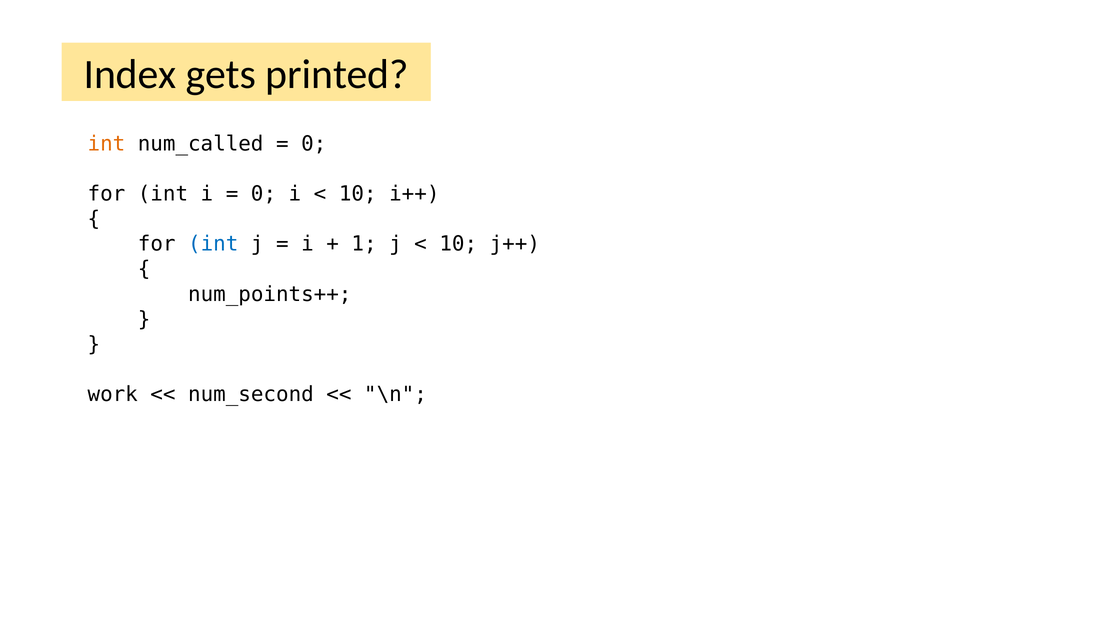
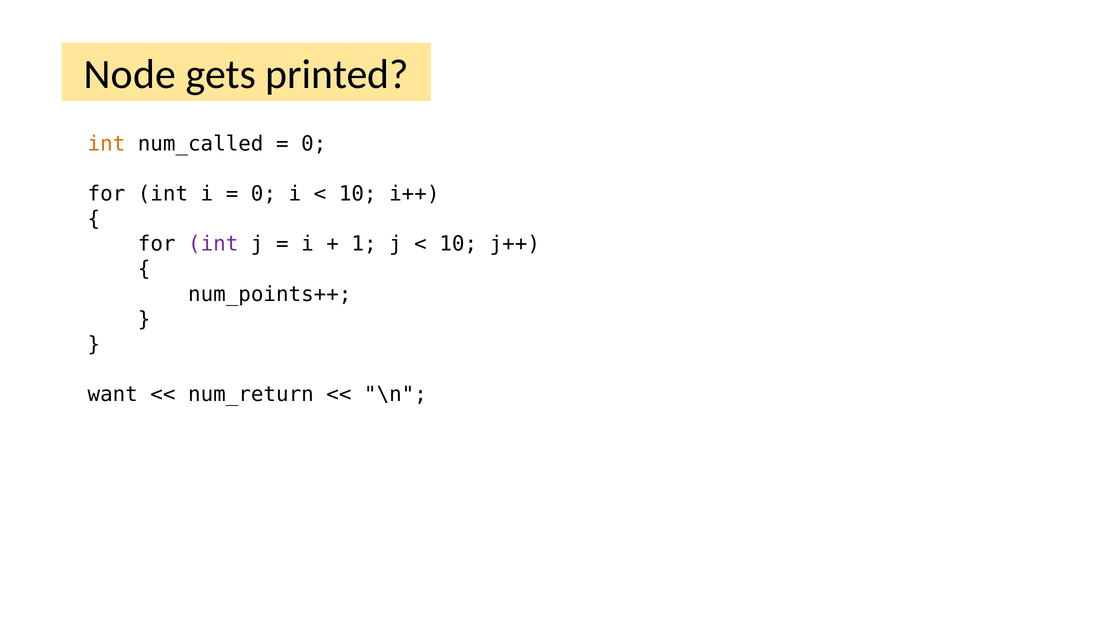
Index: Index -> Node (130, 75)
int colour: blue -> purple (213, 244)
work: work -> want (113, 395)
num_second: num_second -> num_return (251, 395)
